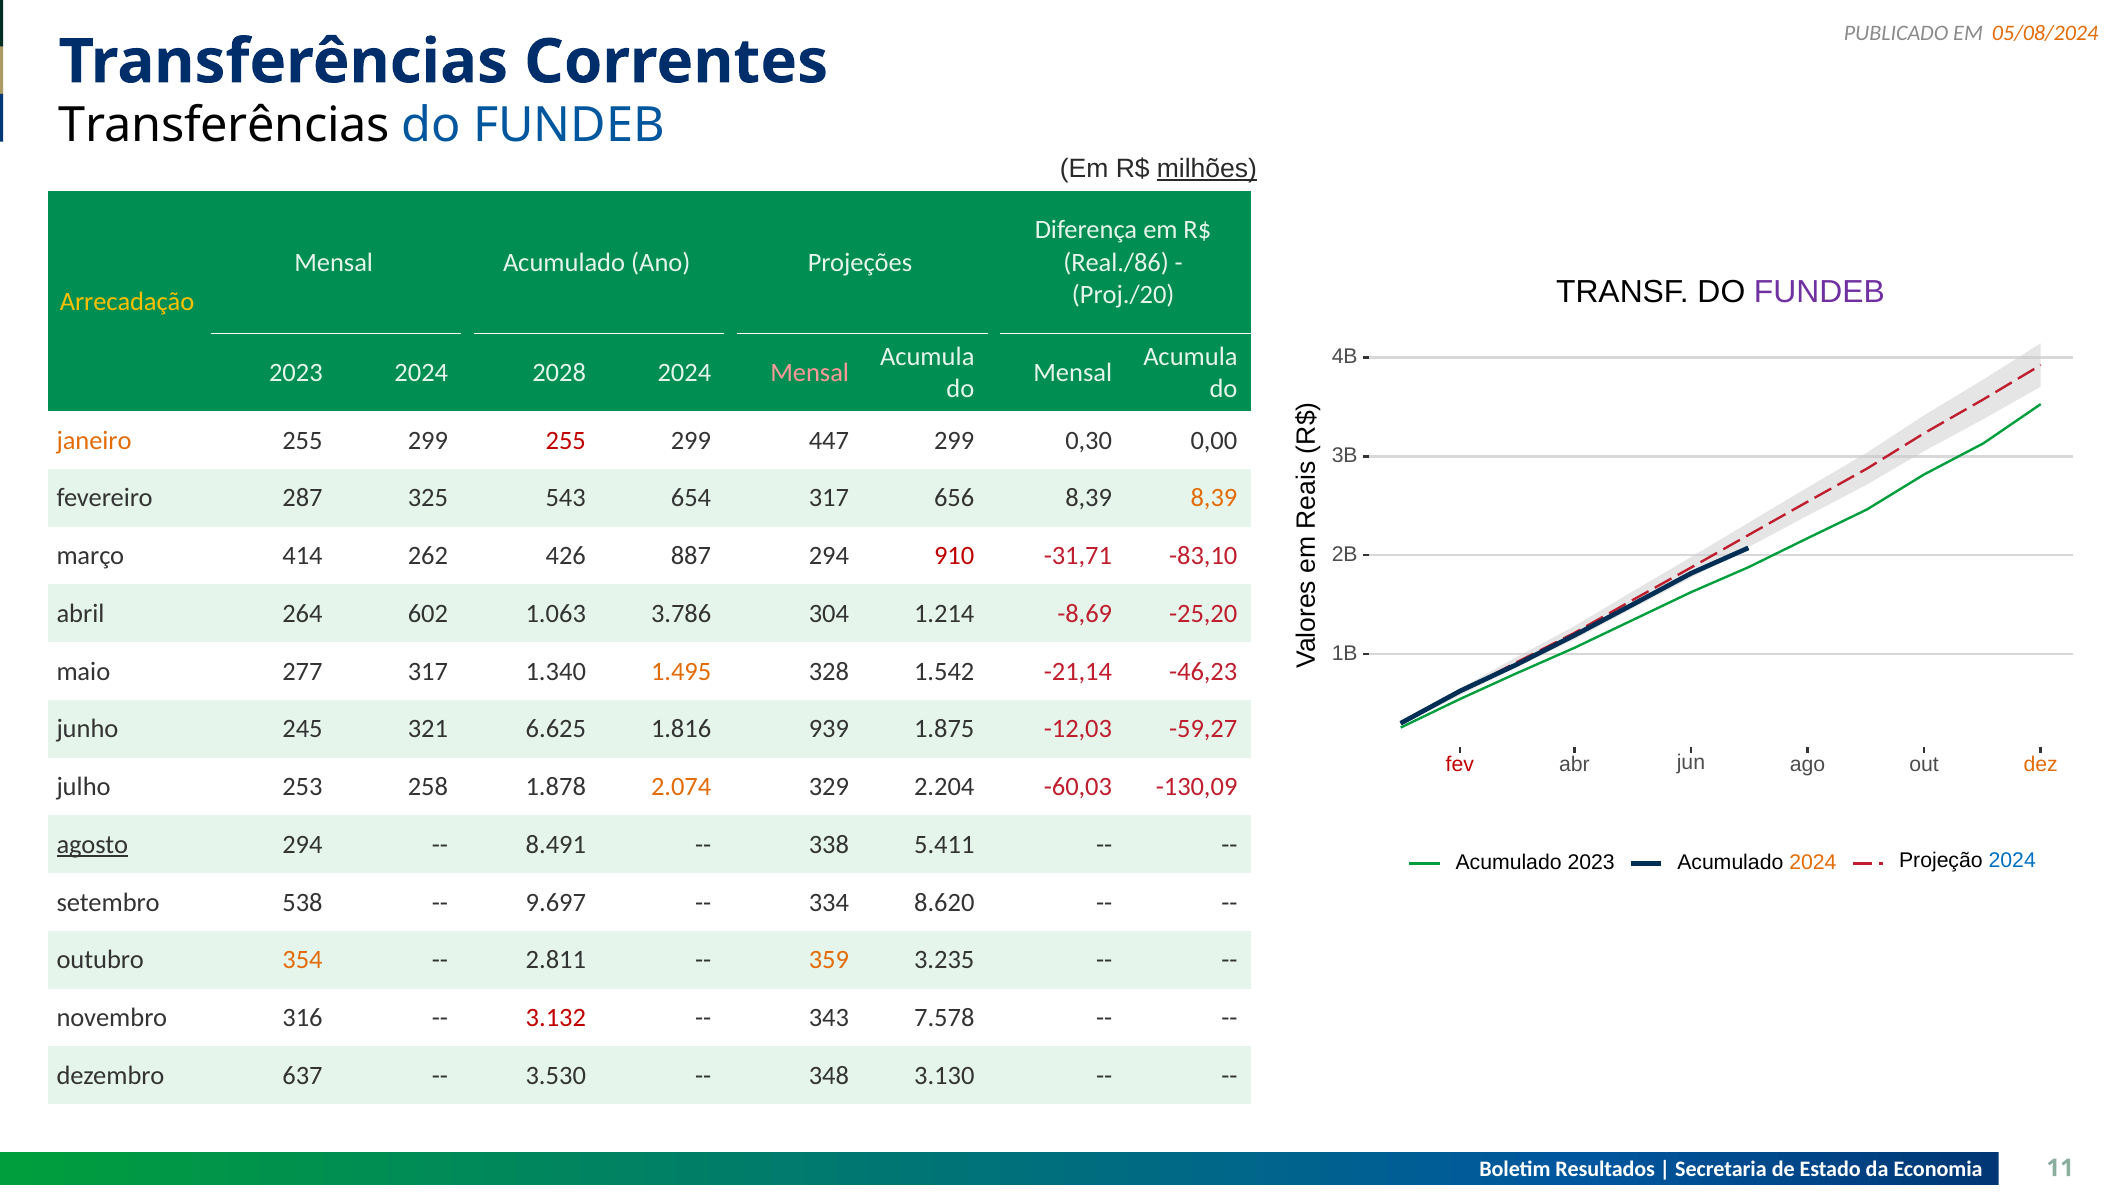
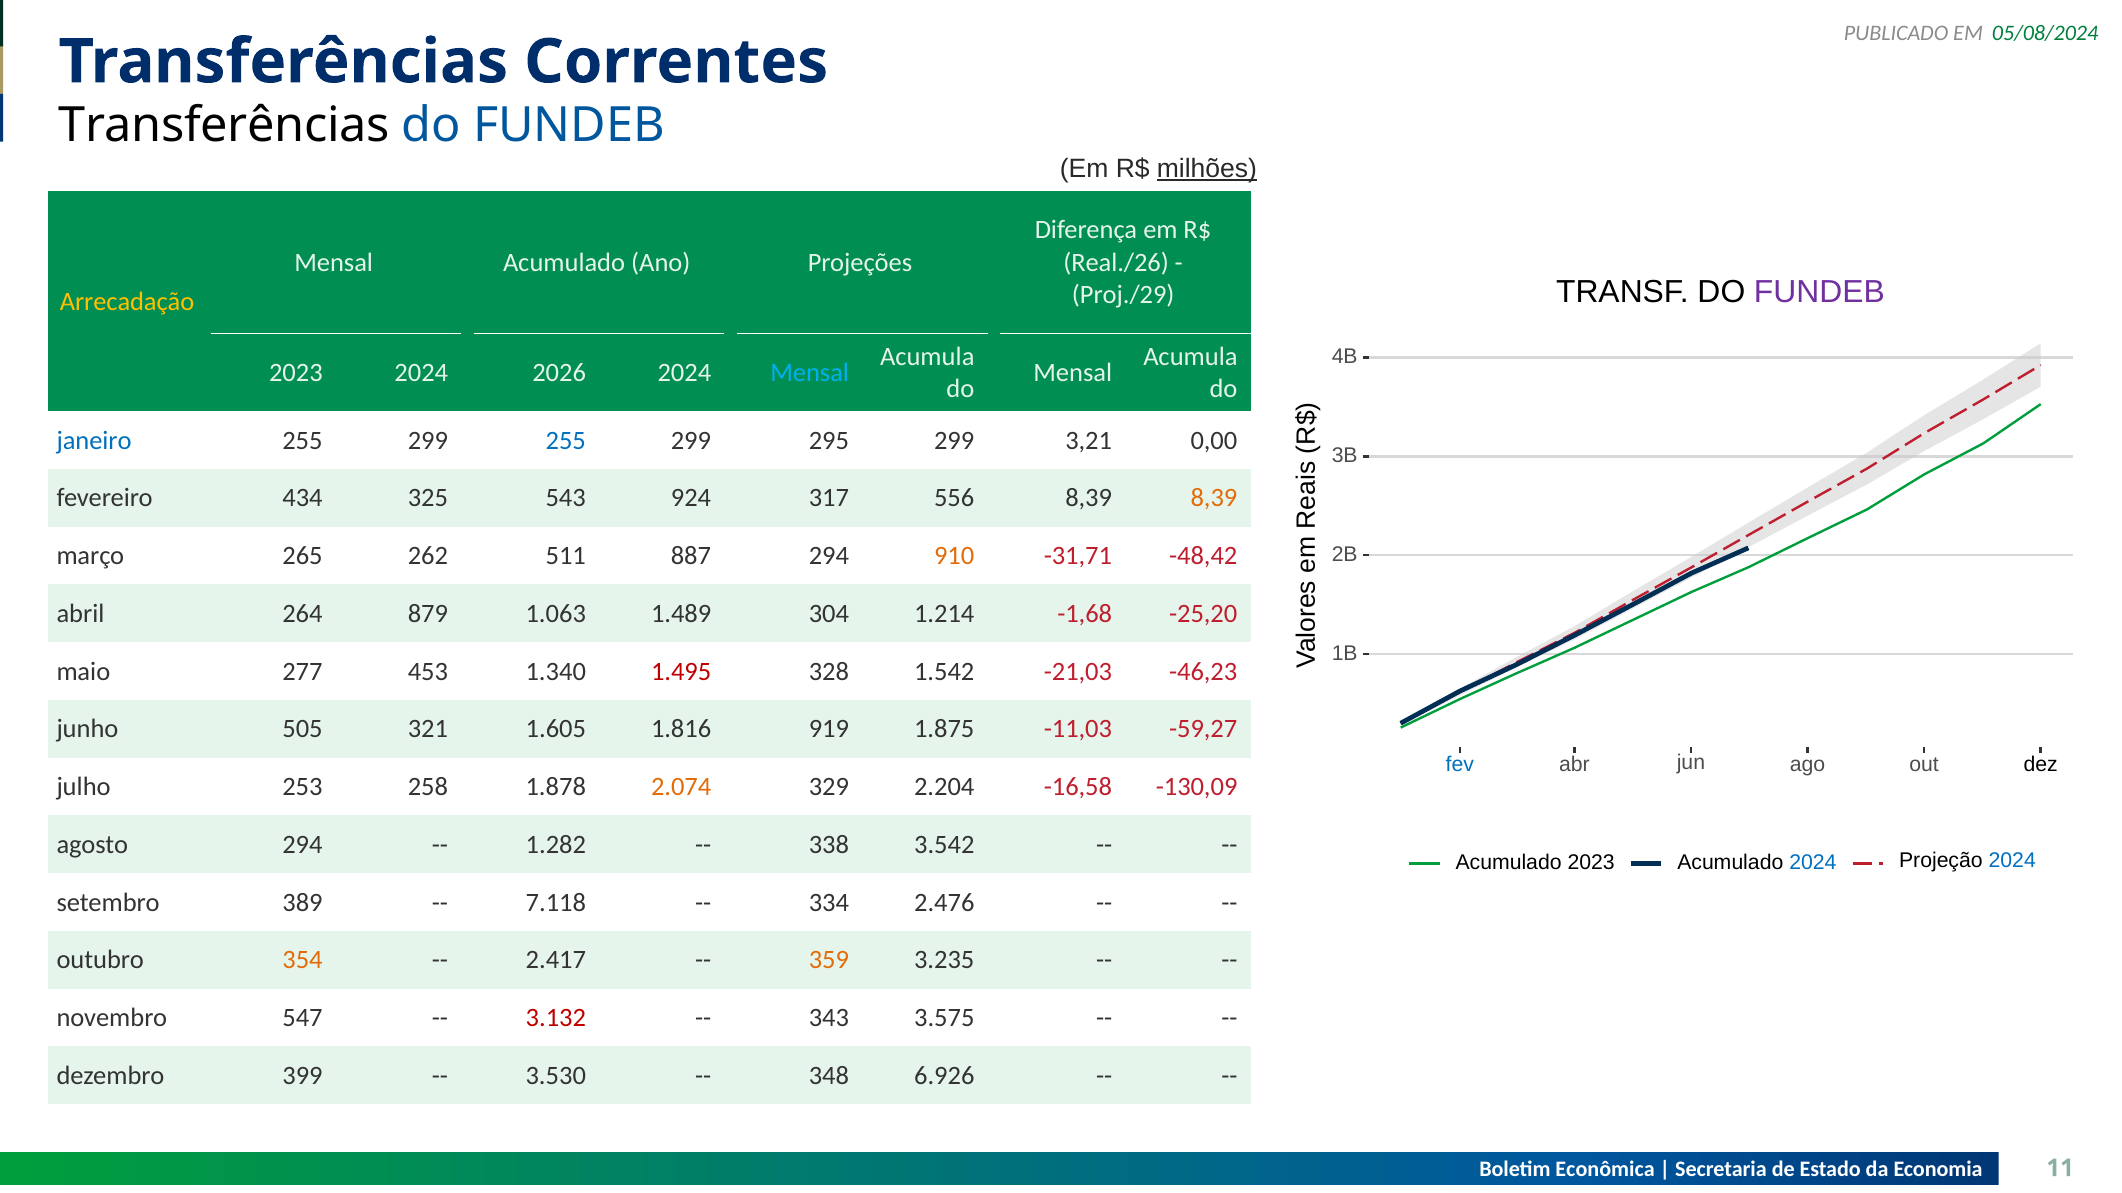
05/08/2024 colour: orange -> green (2045, 33)
Real./86: Real./86 -> Real./26 (1116, 262)
Proj./20: Proj./20 -> Proj./29 (1123, 295)
2028: 2028 -> 2026 (559, 373)
Mensal colour: pink -> light blue (810, 373)
janeiro colour: orange -> blue (94, 441)
255 colour: red -> blue (566, 441)
447: 447 -> 295 (829, 441)
0,30: 0,30 -> 3,21 (1089, 441)
287: 287 -> 434 (303, 498)
654: 654 -> 924 (691, 498)
656: 656 -> 556 (954, 498)
414: 414 -> 265 (303, 556)
426: 426 -> 511 (566, 556)
910 colour: red -> orange (954, 556)
-83,10: -83,10 -> -48,42 (1203, 556)
602: 602 -> 879 (428, 614)
3.786: 3.786 -> 1.489 (681, 614)
-8,69: -8,69 -> -1,68 (1085, 614)
277 317: 317 -> 453 (428, 672)
1.495 colour: orange -> red (681, 672)
-21,14: -21,14 -> -21,03 (1078, 672)
245: 245 -> 505 (303, 729)
6.625: 6.625 -> 1.605 (556, 729)
939: 939 -> 919 (829, 729)
-12,03: -12,03 -> -11,03 (1078, 729)
fev colour: red -> blue (1460, 765)
dez colour: orange -> black (2041, 765)
-60,03: -60,03 -> -16,58 (1078, 787)
agosto underline: present -> none (92, 845)
8.491: 8.491 -> 1.282 (556, 845)
5.411: 5.411 -> 3.542 (944, 845)
2024 colour: orange -> blue (1813, 863)
538: 538 -> 389 (303, 903)
9.697: 9.697 -> 7.118 (556, 903)
8.620: 8.620 -> 2.476 (944, 903)
2.811: 2.811 -> 2.417 (556, 960)
316: 316 -> 547 (303, 1018)
7.578: 7.578 -> 3.575 (944, 1018)
637: 637 -> 399 (303, 1076)
3.130: 3.130 -> 6.926 (944, 1076)
Resultados: Resultados -> Econômica (1605, 1170)
